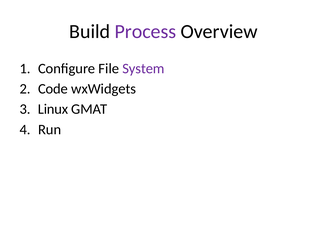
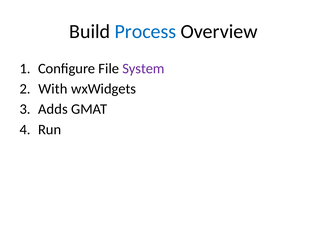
Process colour: purple -> blue (145, 32)
Code: Code -> With (53, 89)
Linux: Linux -> Adds (53, 109)
